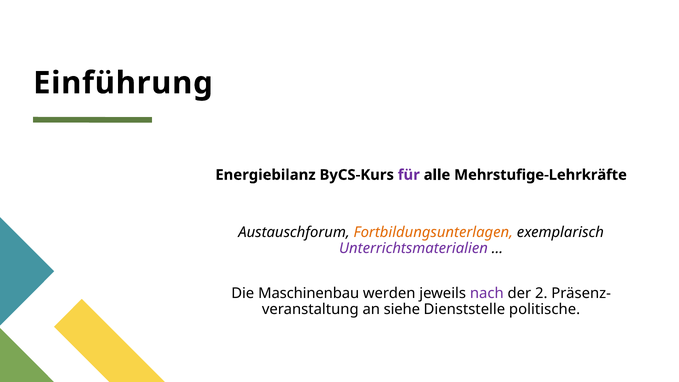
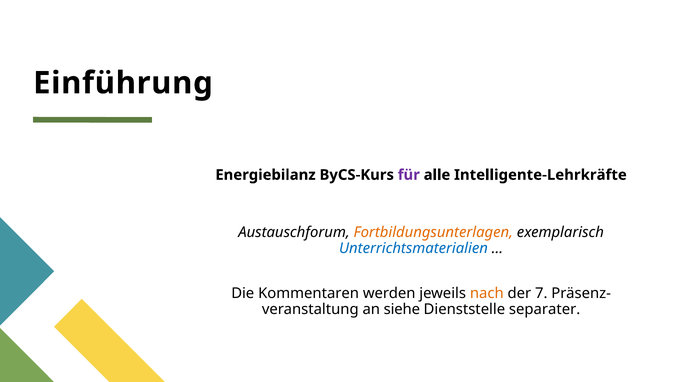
Mehrstufige-Lehrkräfte: Mehrstufige-Lehrkräfte -> Intelligente-Lehrkräfte (540, 175)
Unterrichtsmaterialien colour: purple -> blue (413, 248)
Maschinenbau: Maschinenbau -> Kommentaren (309, 293)
nach colour: purple -> orange (487, 293)
2: 2 -> 7 (541, 293)
politische: politische -> separater (545, 309)
